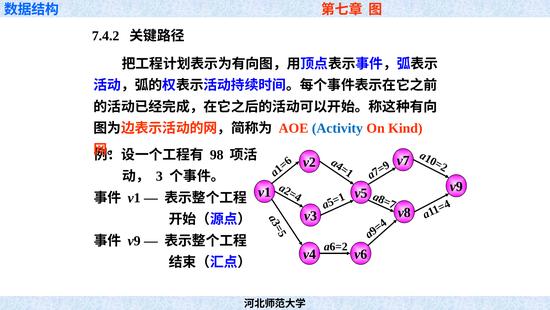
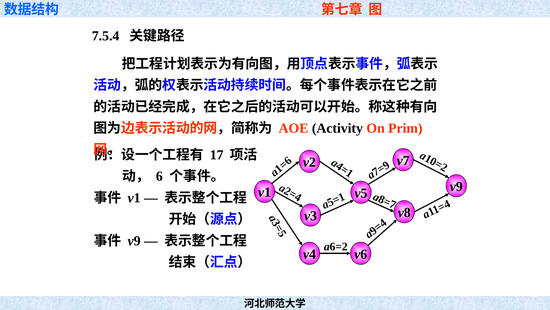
7.4.2: 7.4.2 -> 7.5.4 (106, 36)
Activity colour: blue -> black (337, 128)
Kind: Kind -> Prim (405, 128)
98: 98 -> 17 (217, 155)
3: 3 -> 6 (159, 176)
